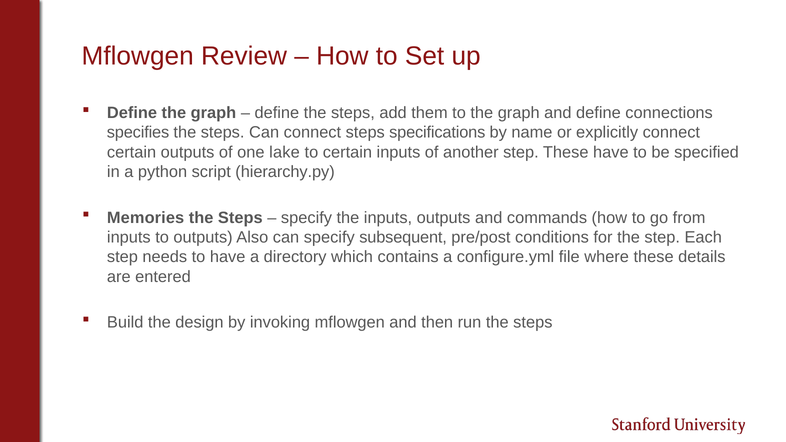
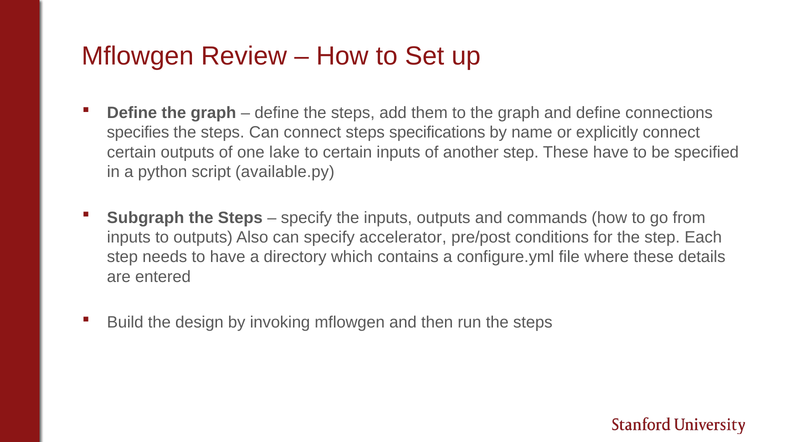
hierarchy.py: hierarchy.py -> available.py (285, 172)
Memories: Memories -> Subgraph (146, 218)
subsequent: subsequent -> accelerator (403, 237)
